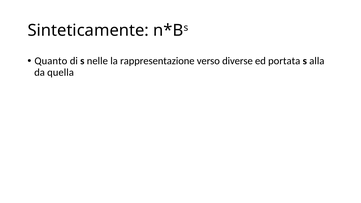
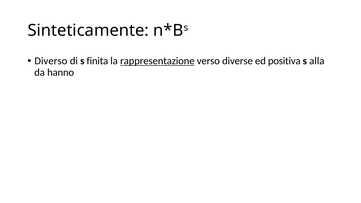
Quanto: Quanto -> Diverso (51, 61)
nelle: nelle -> finita (97, 61)
rappresentazione underline: none -> present (157, 61)
portata: portata -> positiva (284, 61)
quella: quella -> hanno (61, 72)
